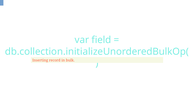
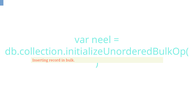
field: field -> neel (101, 40)
